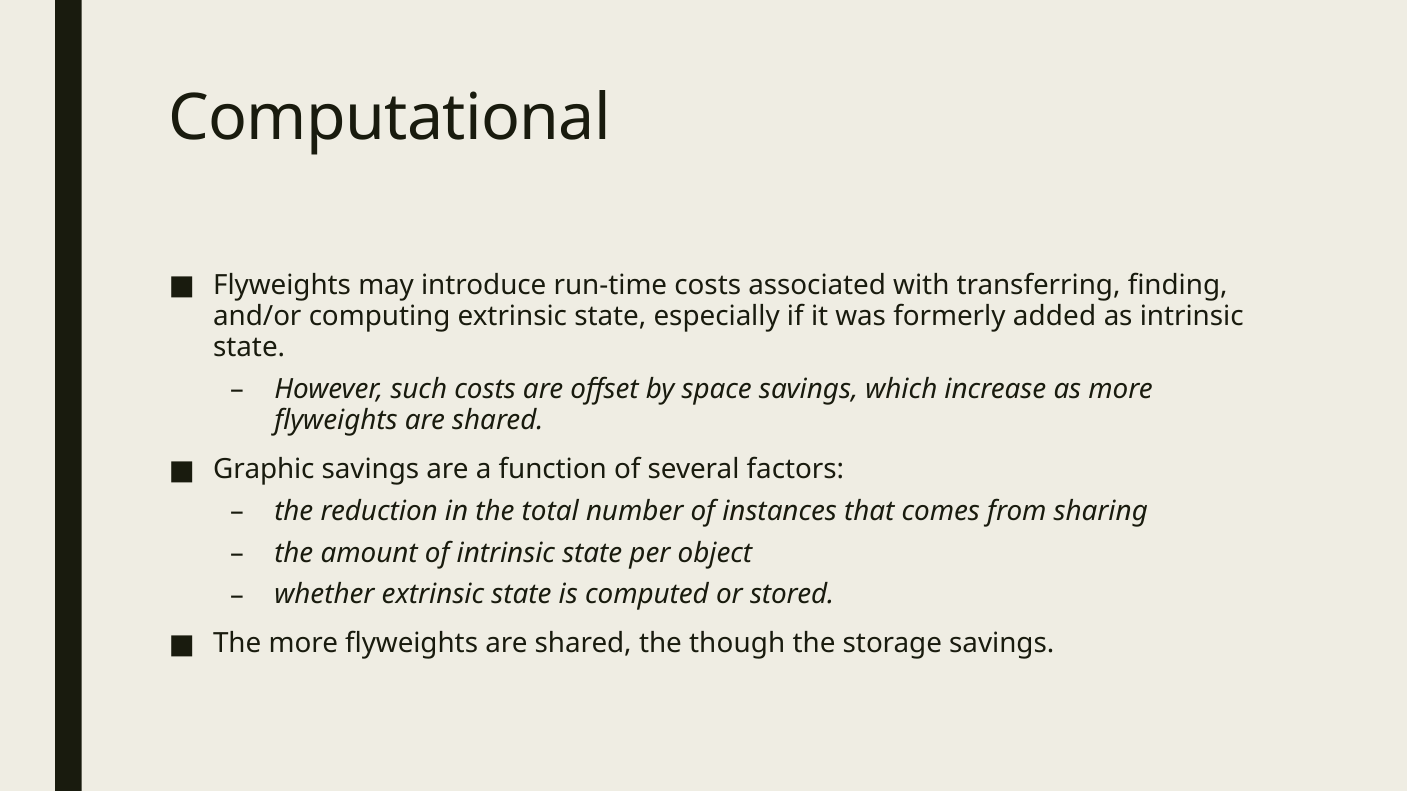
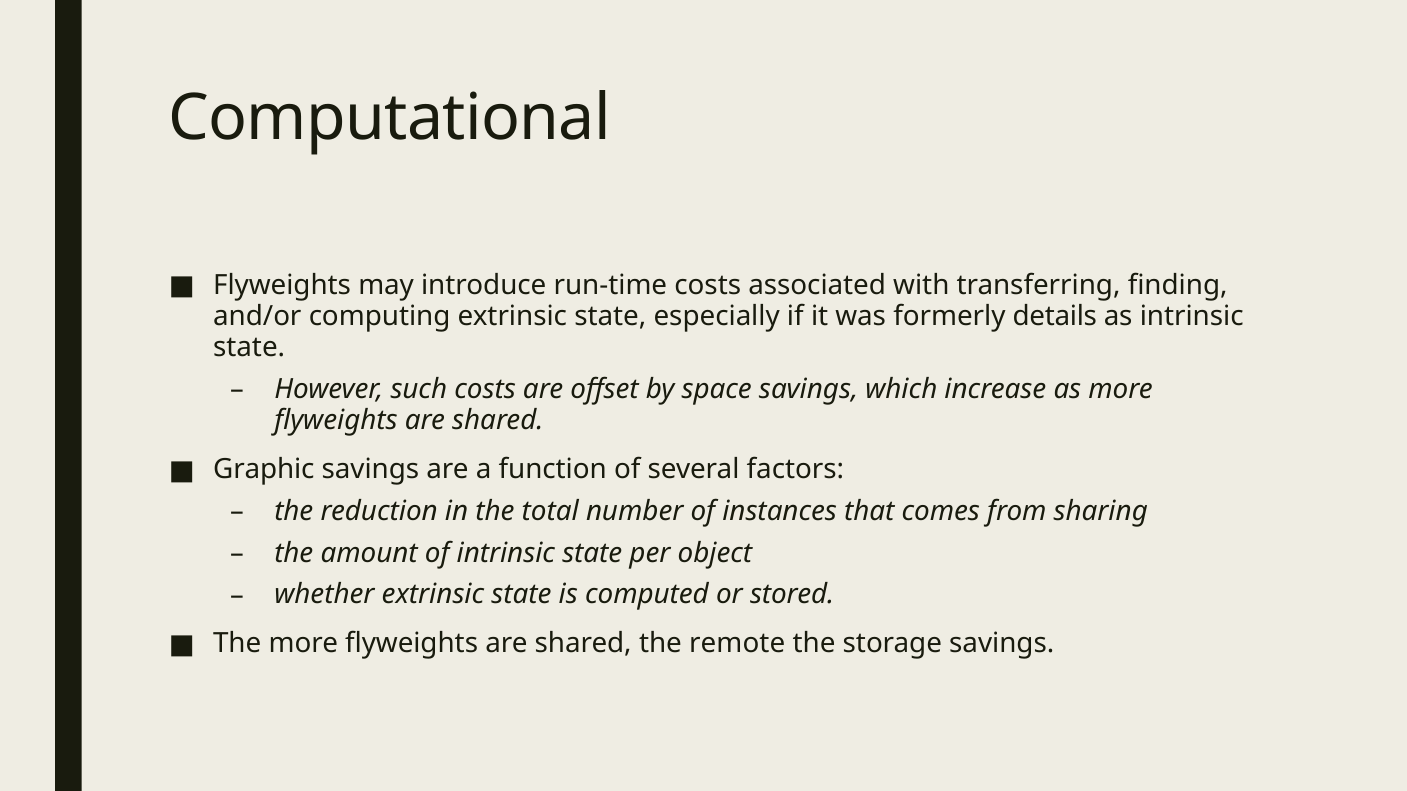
added: added -> details (1055, 316)
though: though -> remote (737, 644)
